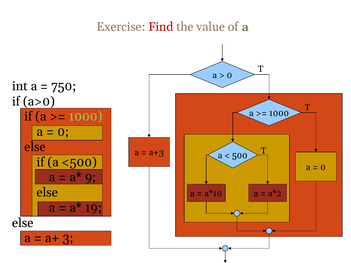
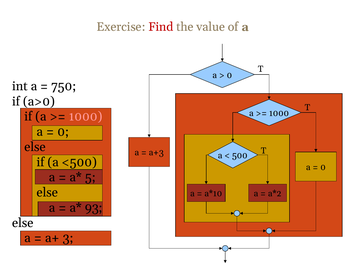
1000 colour: light green -> pink (86, 117)
9: 9 -> 5 (90, 177)
19: 19 -> 93 (94, 208)
